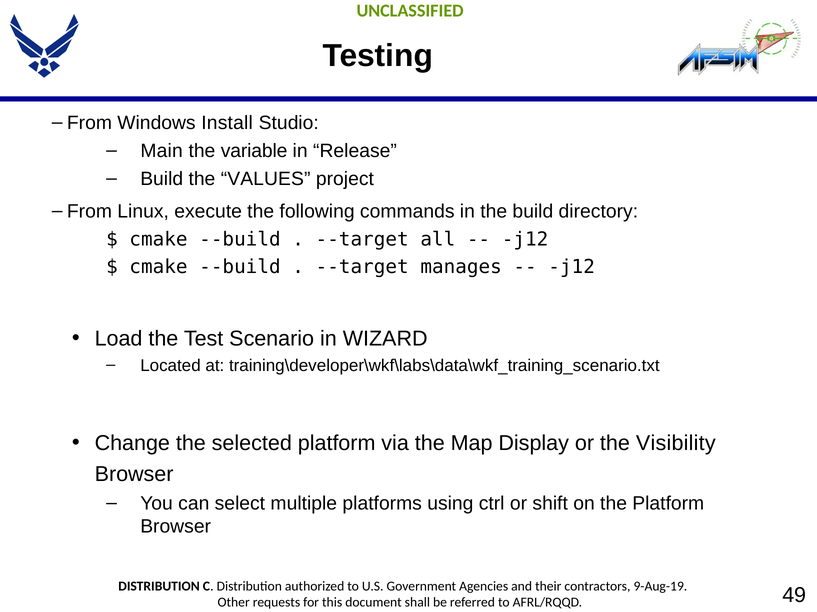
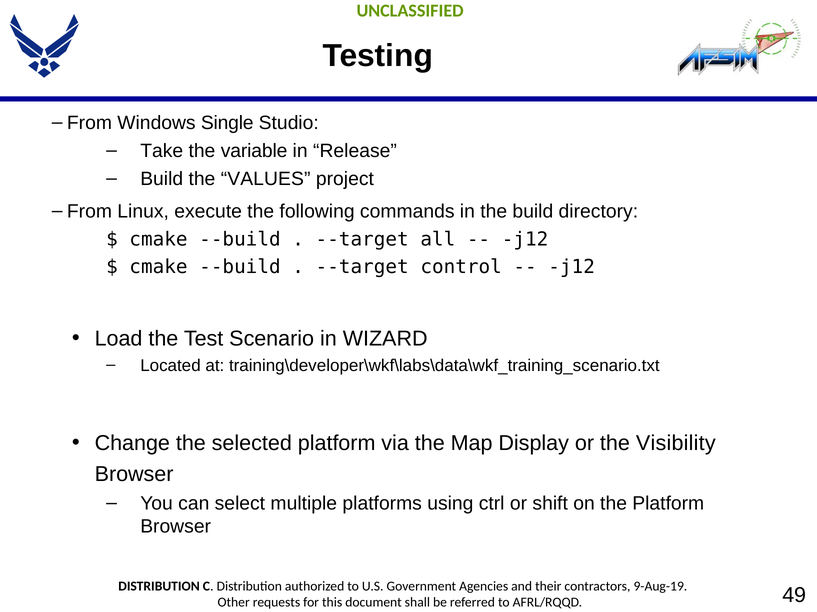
Install: Install -> Single (227, 123)
Main: Main -> Take (162, 151)
manages: manages -> control (461, 267)
